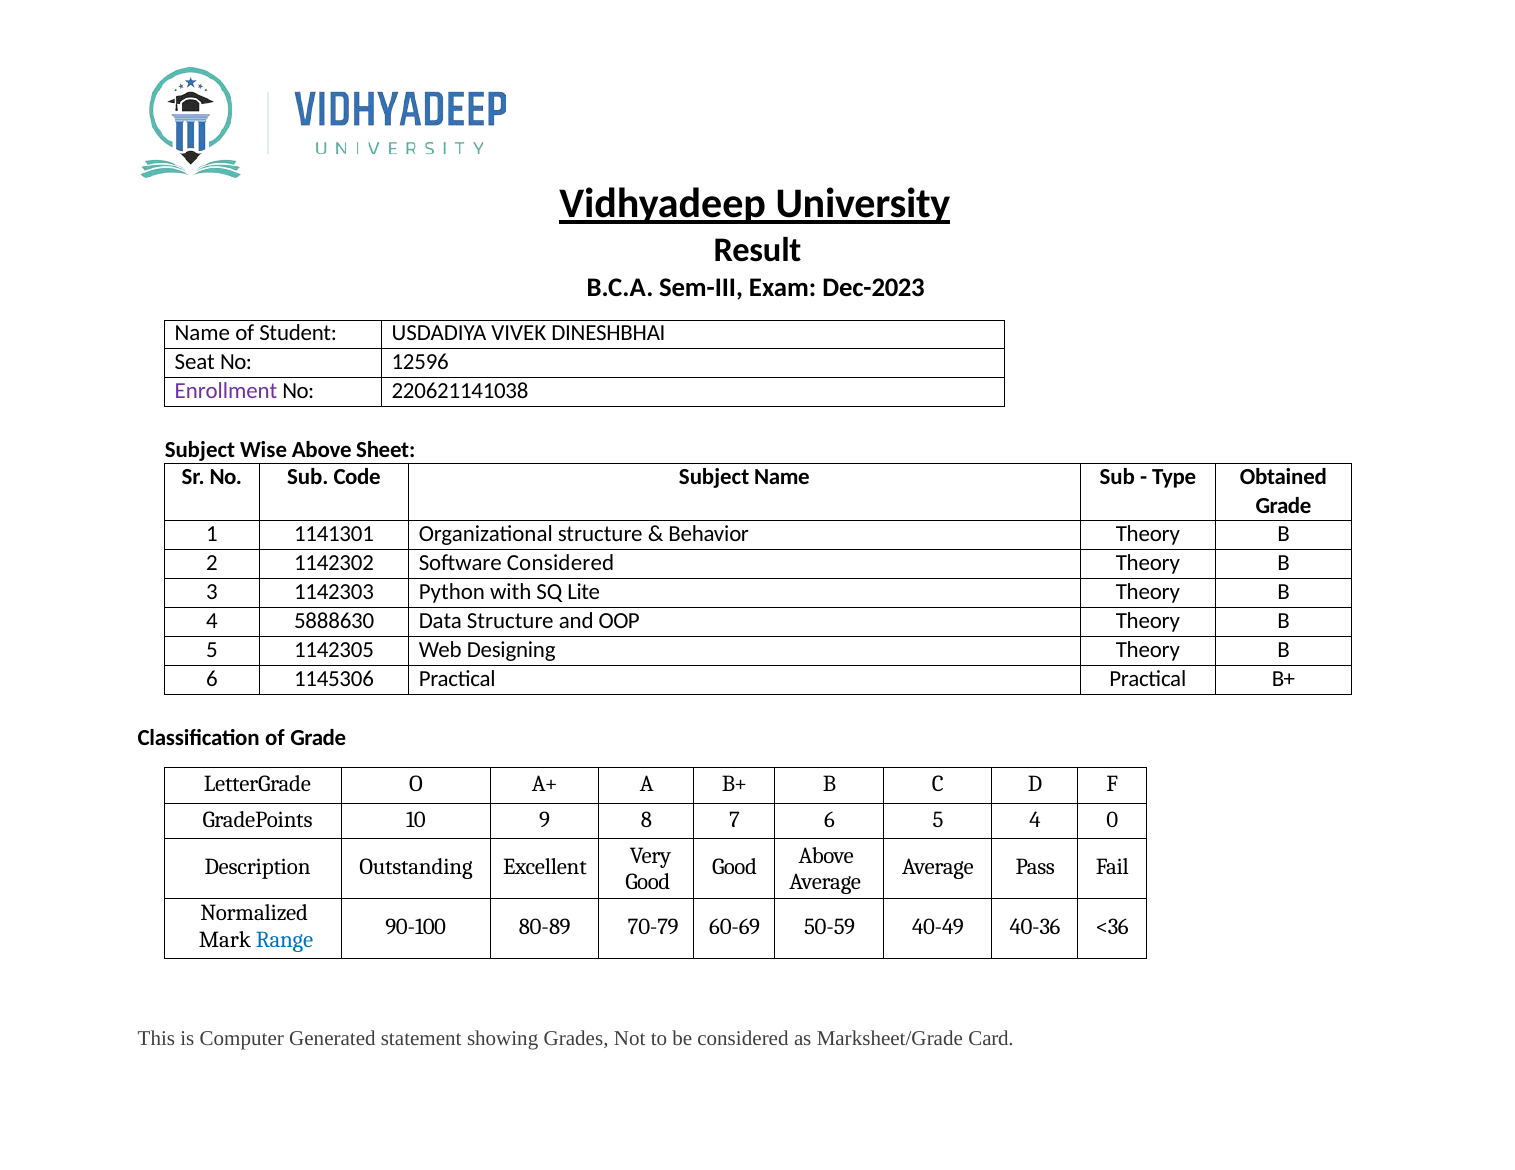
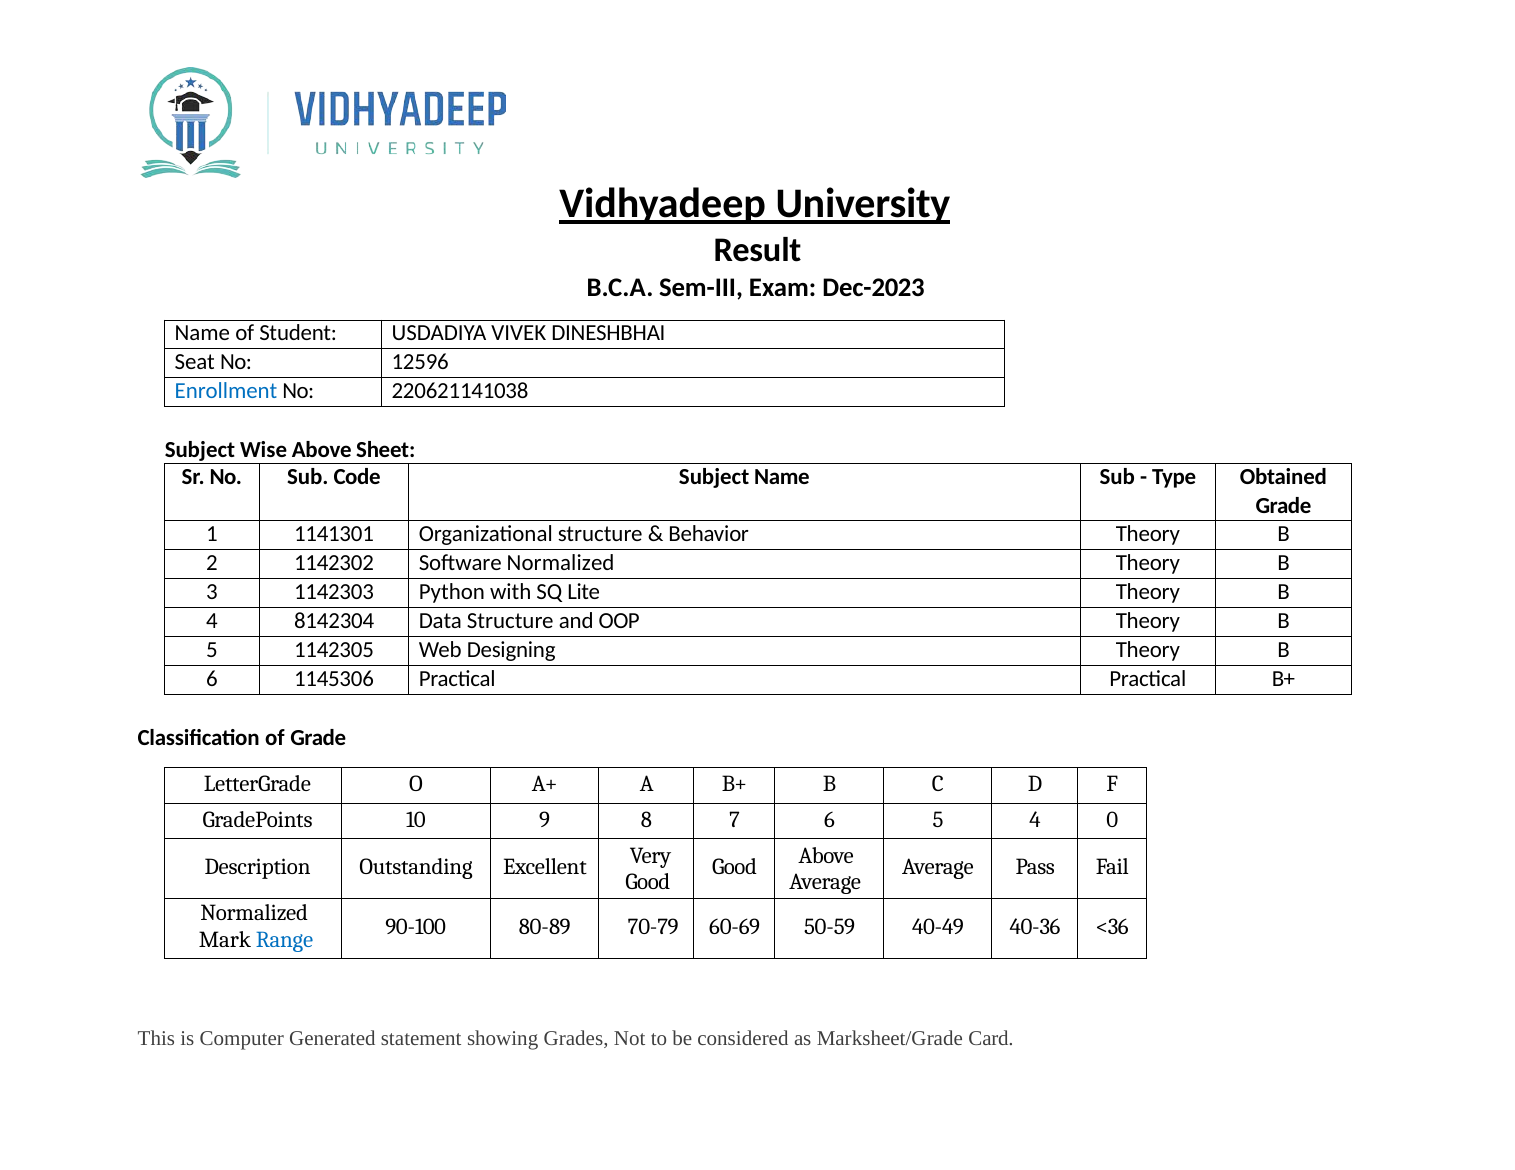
Enrollment colour: purple -> blue (226, 391)
Software Considered: Considered -> Normalized (561, 563)
5888630: 5888630 -> 8142304 (334, 621)
